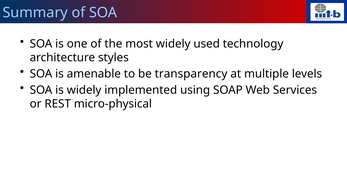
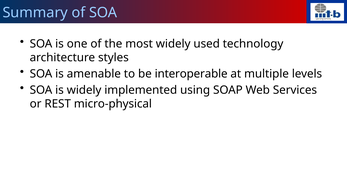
transparency: transparency -> interoperable (191, 74)
